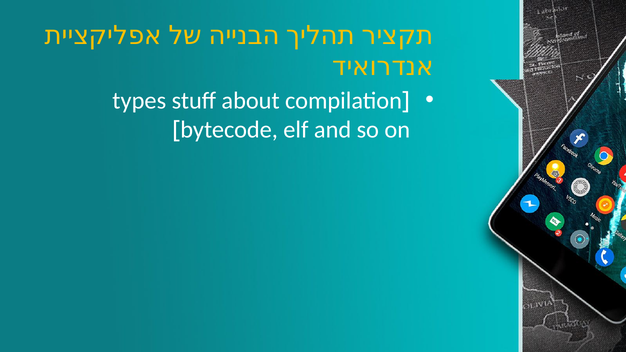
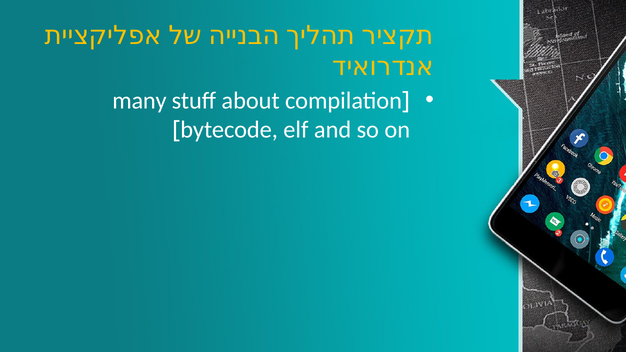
types: types -> many (139, 101)
